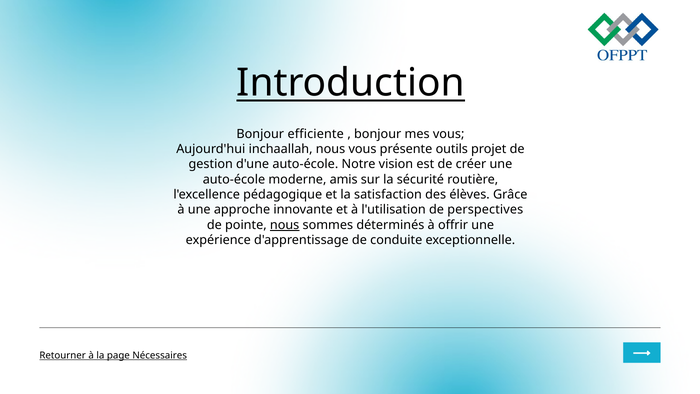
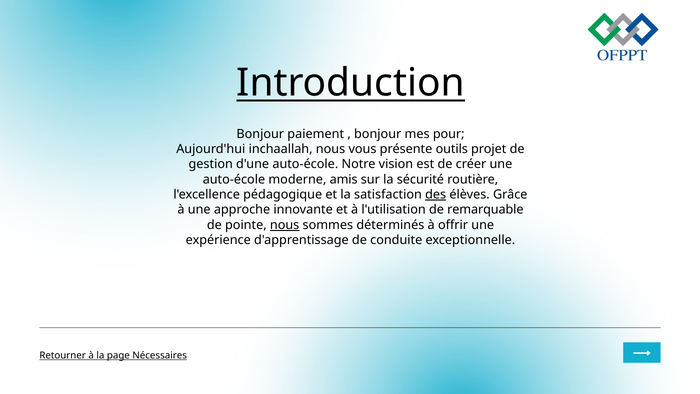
efficiente: efficiente -> paiement (316, 134)
mes vous: vous -> pour (449, 134)
des underline: none -> present (436, 194)
perspectives: perspectives -> remarquable (485, 210)
